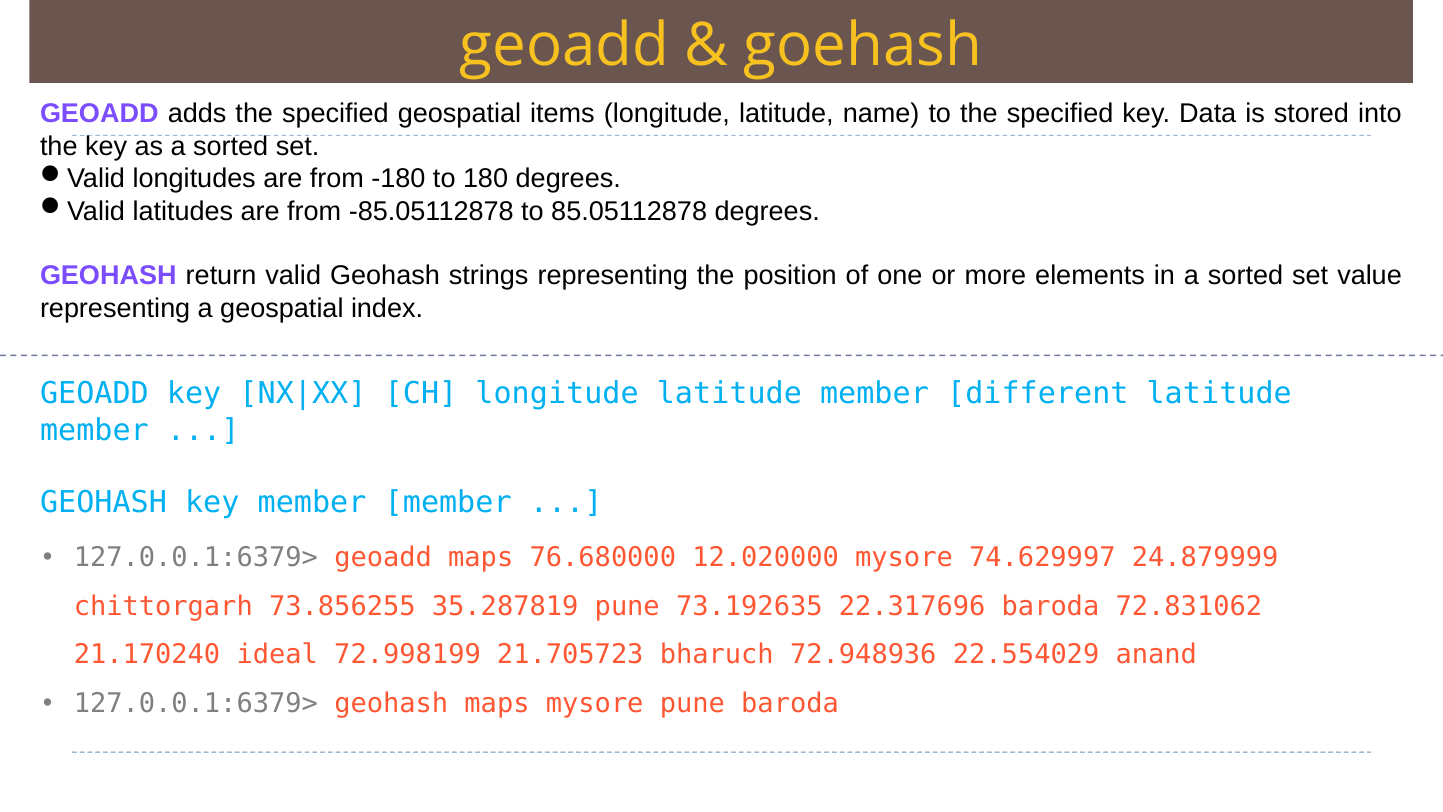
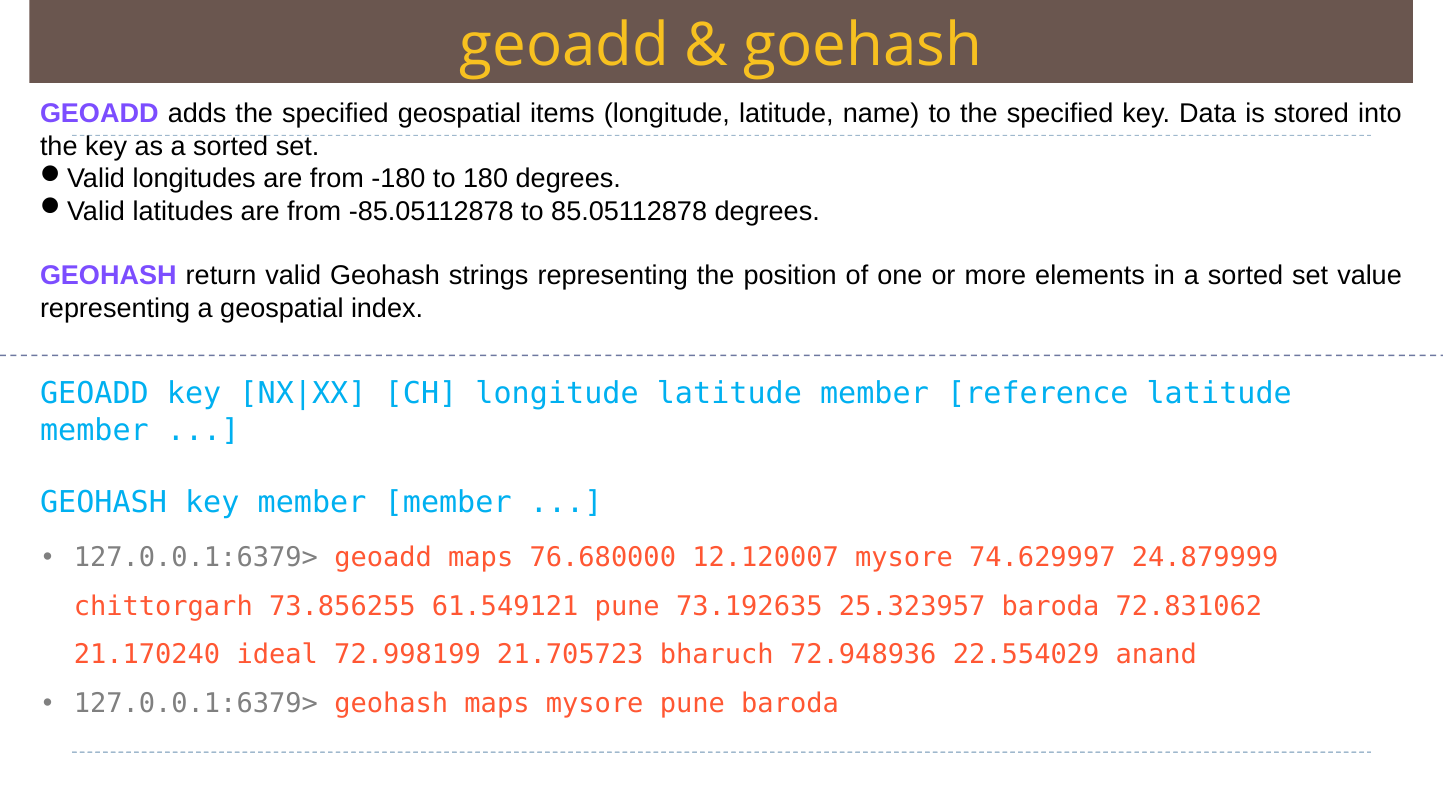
different: different -> reference (1038, 394)
12.020000: 12.020000 -> 12.120007 (766, 557)
35.287819: 35.287819 -> 61.549121 (505, 606)
22.317696: 22.317696 -> 25.323957 (912, 606)
